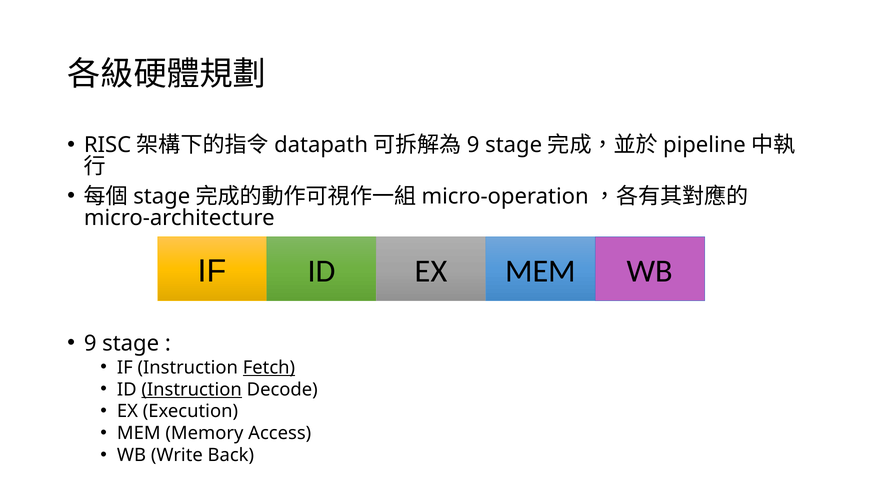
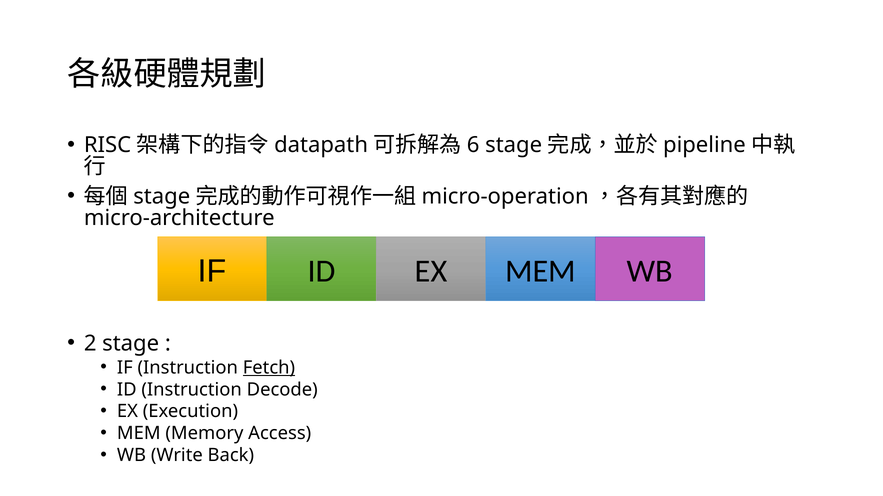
9: 9 -> 6 (473, 145)
9: 9 -> 2 (90, 344)
Instruction underline: present -> none (192, 390)
